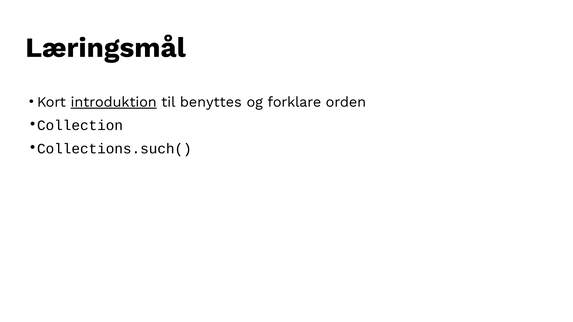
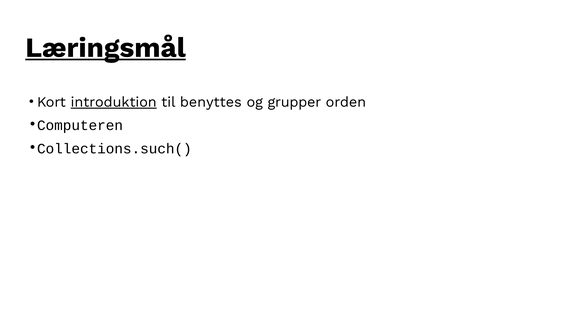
Læringsmål underline: none -> present (106, 48)
forklare: forklare -> grupper (294, 102)
Collection: Collection -> Computeren (80, 126)
